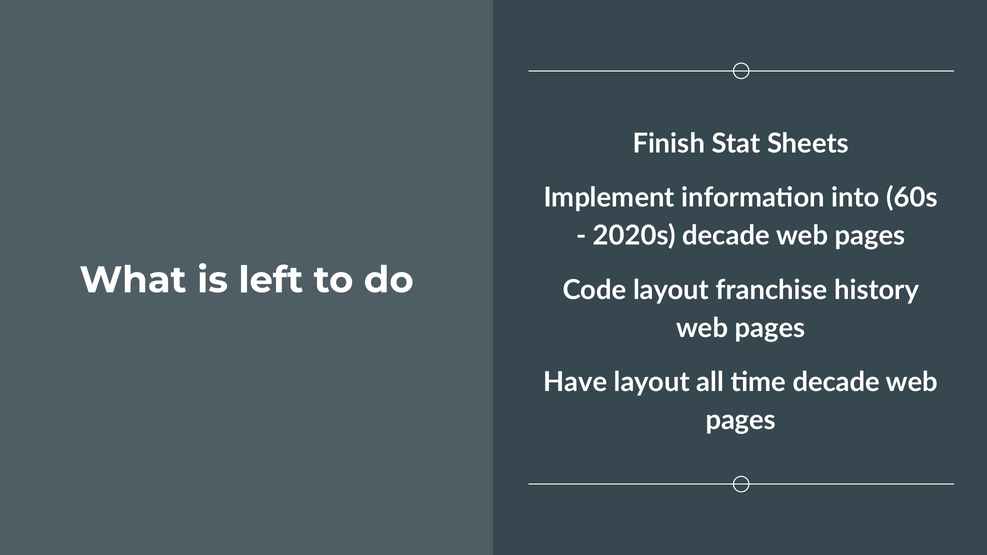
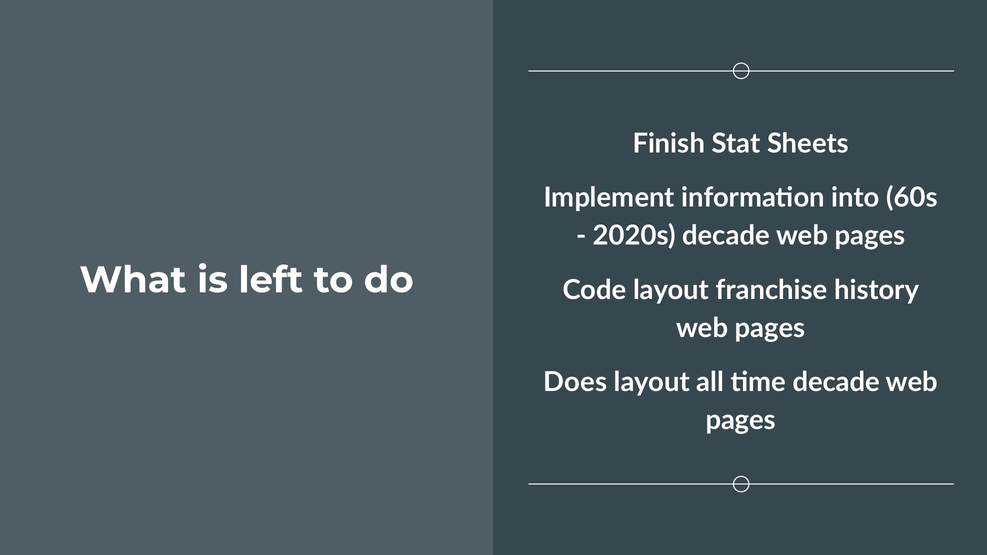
Have: Have -> Does (575, 382)
